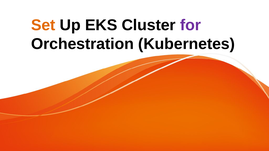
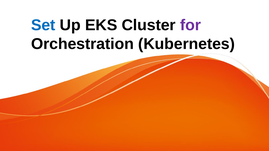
Set colour: orange -> blue (43, 25)
